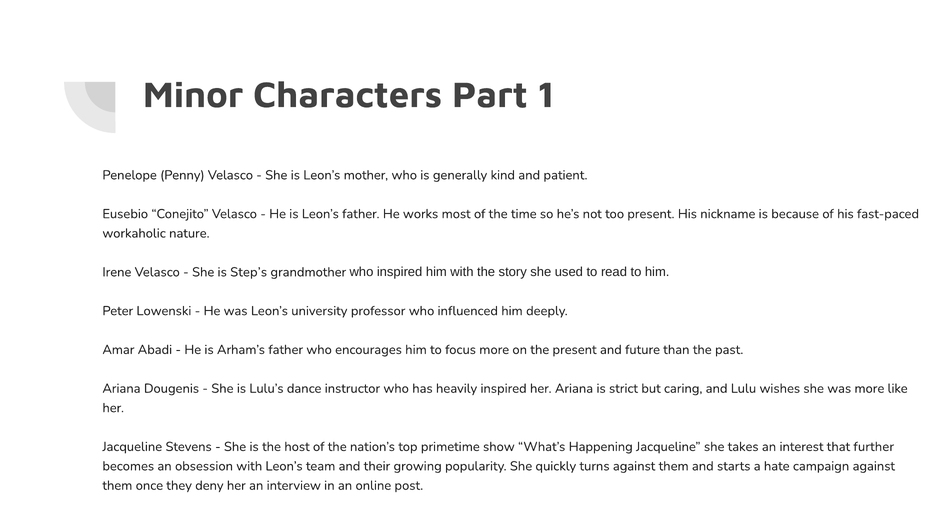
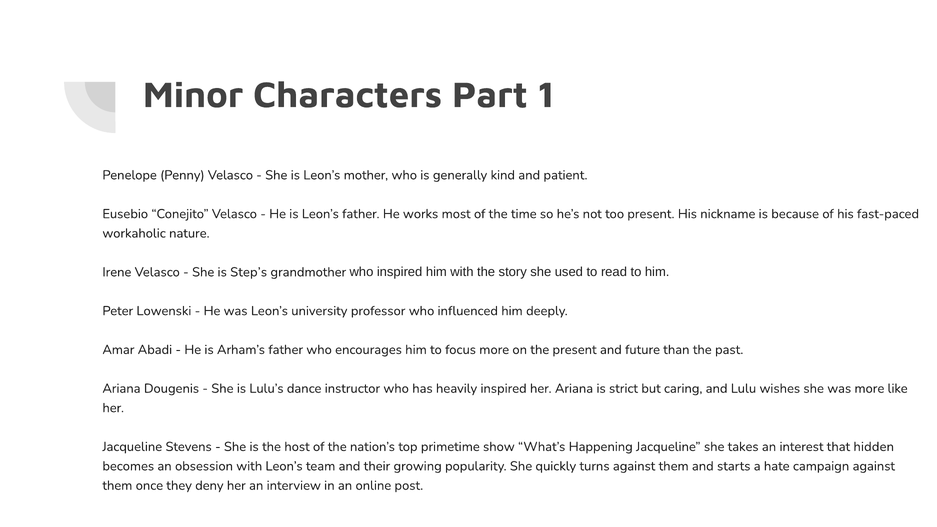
further: further -> hidden (874, 447)
